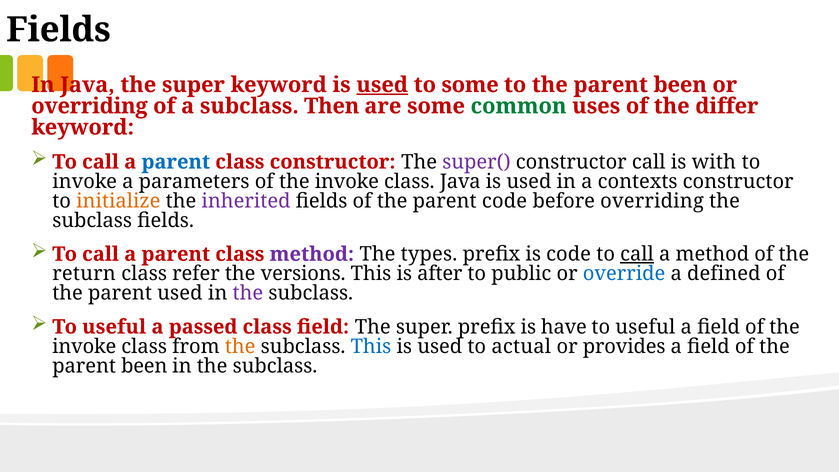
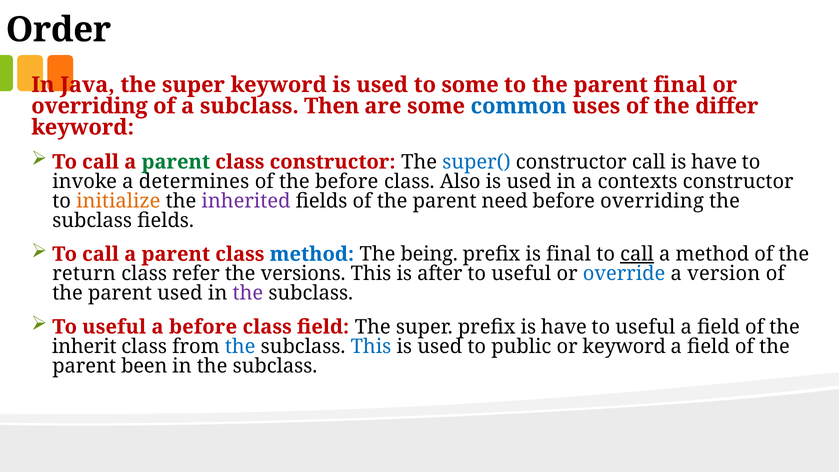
Fields: Fields -> Order (58, 30)
used underline: present -> none (382, 85)
to the parent been: been -> final (680, 85)
common colour: green -> blue (519, 106)
parent colour: blue -> green (176, 162)
super( colour: purple -> blue (476, 162)
call is with: with -> have (714, 162)
parameters: parameters -> determines (194, 181)
invoke: invoke -> before (347, 181)
class Java: Java -> Also (460, 181)
parent code: code -> need (505, 201)
method colour: purple -> blue (312, 254)
types: types -> being (429, 254)
is code: code -> final (569, 254)
public: public -> useful (521, 274)
defined: defined -> version (724, 274)
a passed: passed -> before (203, 327)
invoke: invoke -> inherit (84, 346)
the colour: orange -> blue (240, 346)
actual: actual -> public (521, 346)
or provides: provides -> keyword (624, 346)
